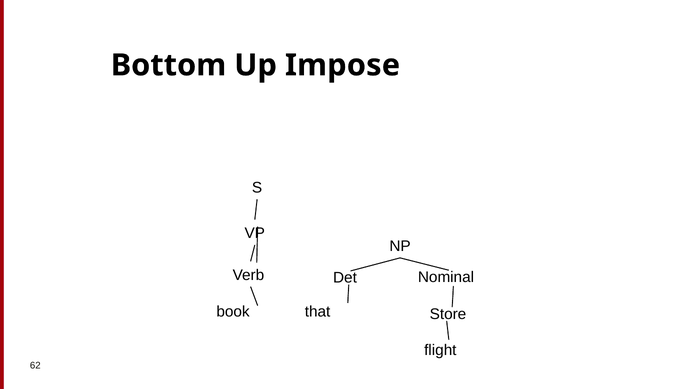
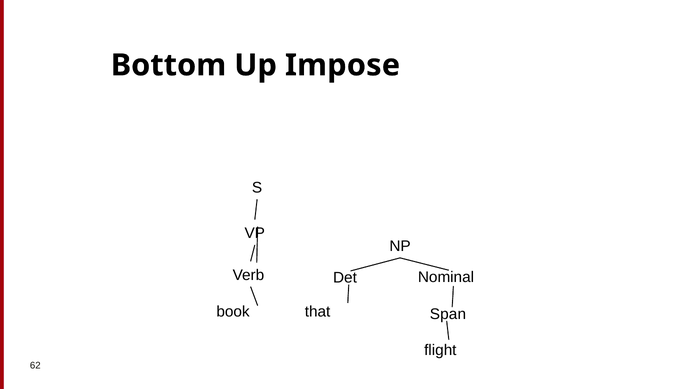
Store: Store -> Span (448, 314)
